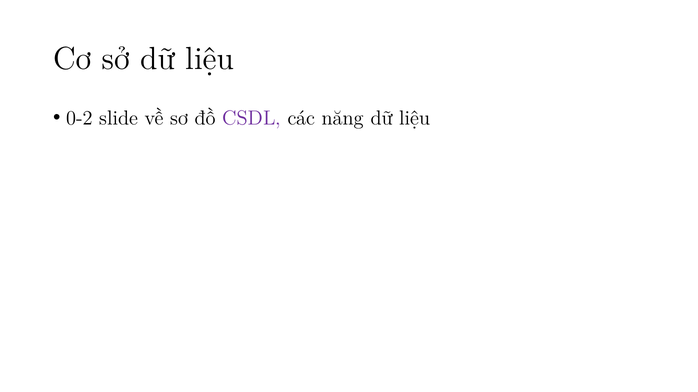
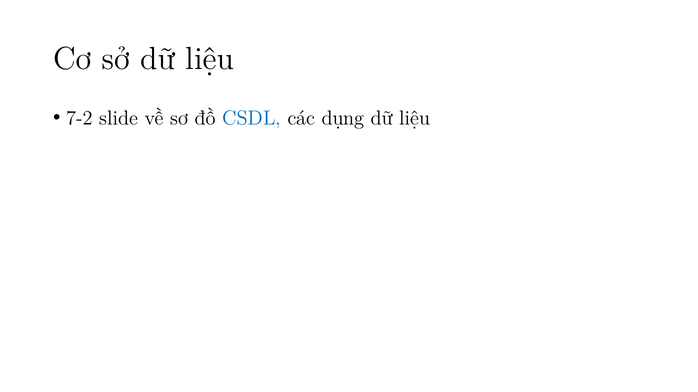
0-2: 0-2 -> 7-2 (80, 118)
CSDL colour: purple -> blue (252, 118)
năng: năng -> dụng (343, 118)
